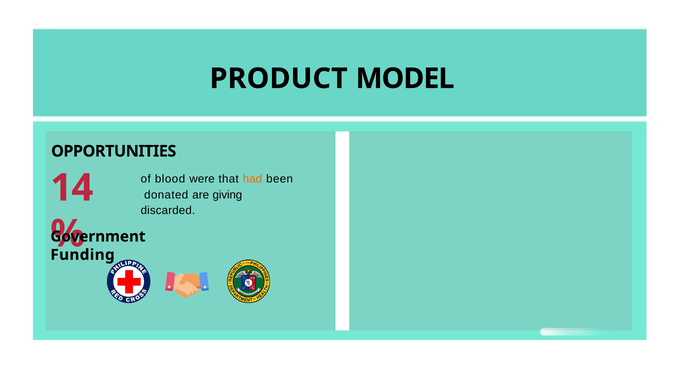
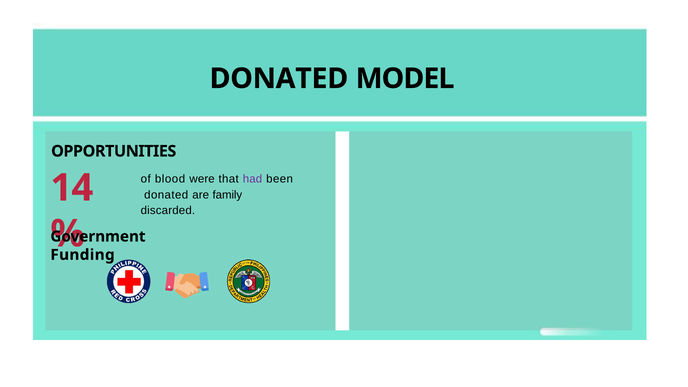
PRODUCT: PRODUCT -> DONATED (279, 79)
had colour: orange -> purple (252, 179)
giving: giving -> family (227, 195)
